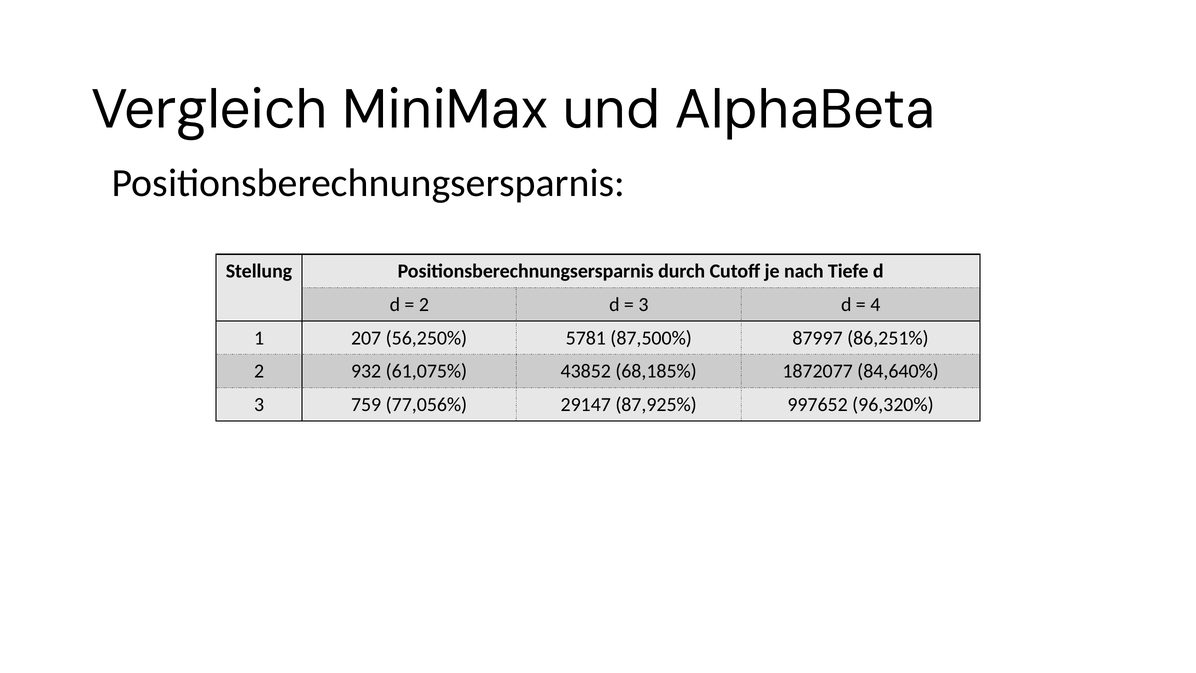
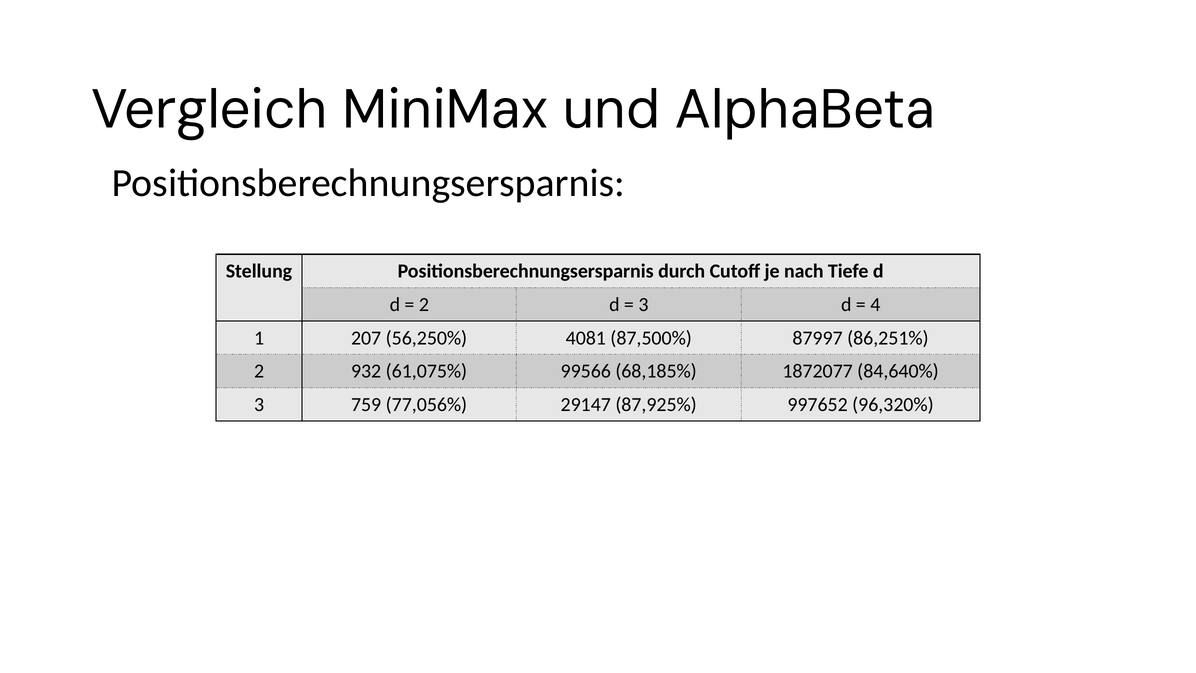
5781: 5781 -> 4081 (586, 338)
43852: 43852 -> 99566 (586, 371)
